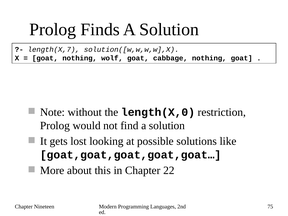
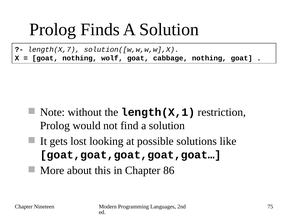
length(X,0: length(X,0 -> length(X,1 (158, 112)
22: 22 -> 86 (169, 170)
